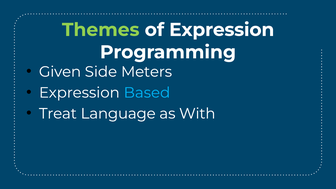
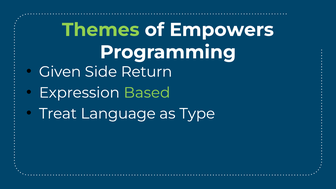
of Expression: Expression -> Empowers (222, 30)
Meters: Meters -> Return (147, 72)
Based colour: light blue -> light green (147, 93)
With: With -> Type (197, 114)
